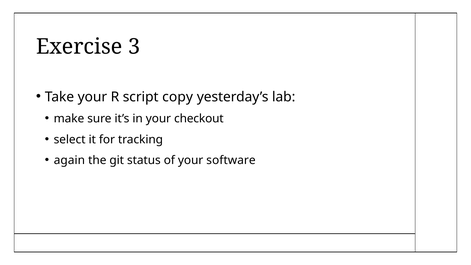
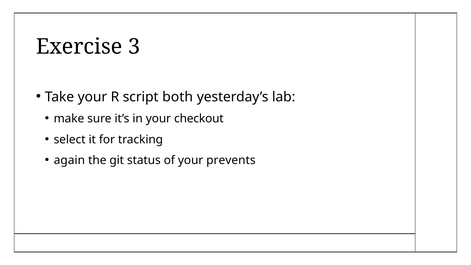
copy: copy -> both (178, 97)
software: software -> prevents (231, 160)
